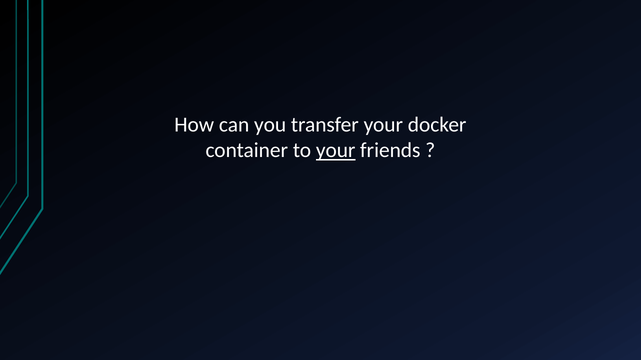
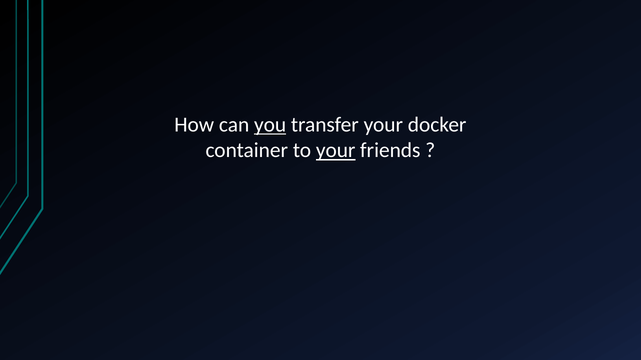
you underline: none -> present (270, 125)
